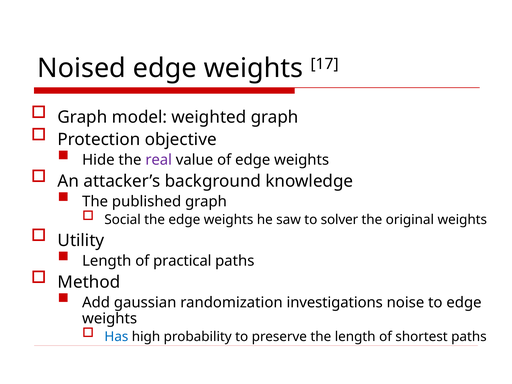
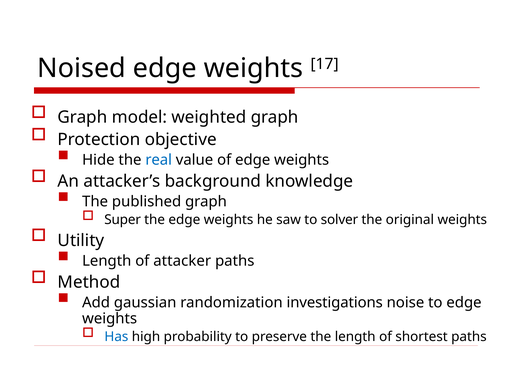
real colour: purple -> blue (159, 160)
Social: Social -> Super (123, 220)
practical: practical -> attacker (182, 261)
